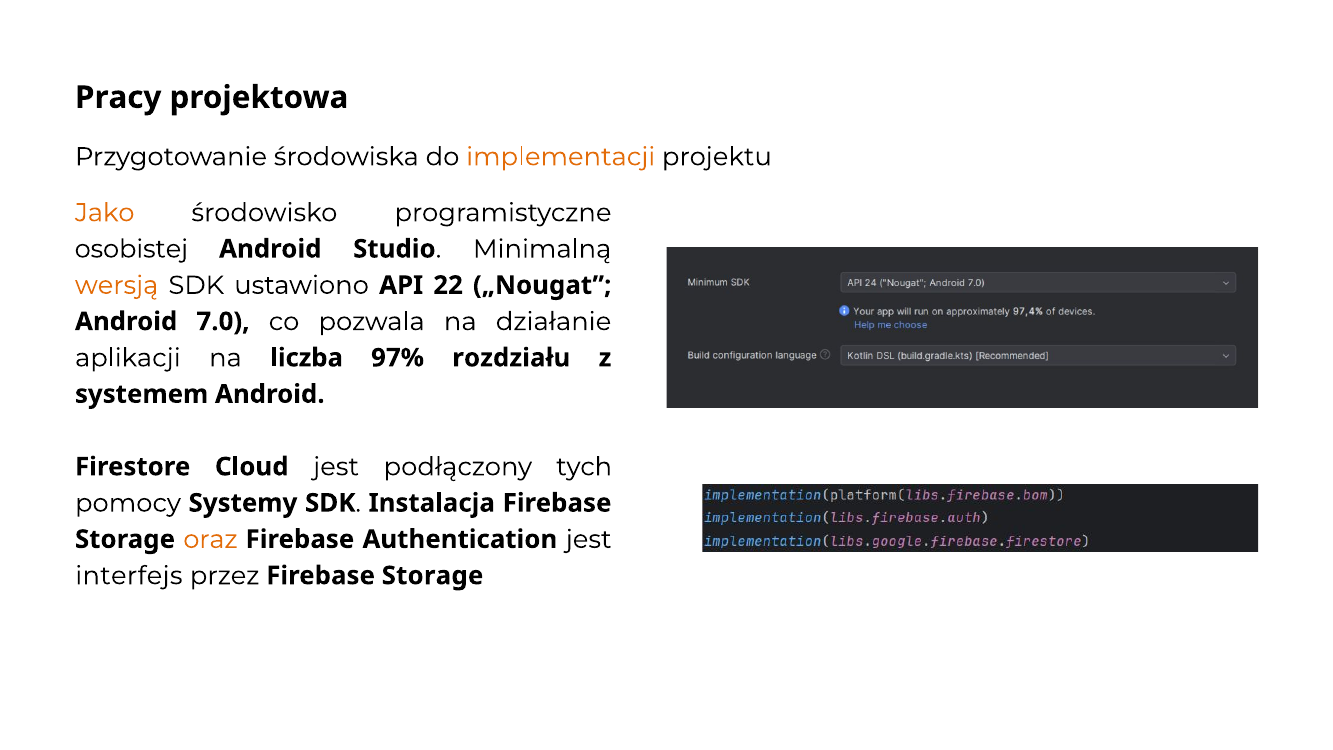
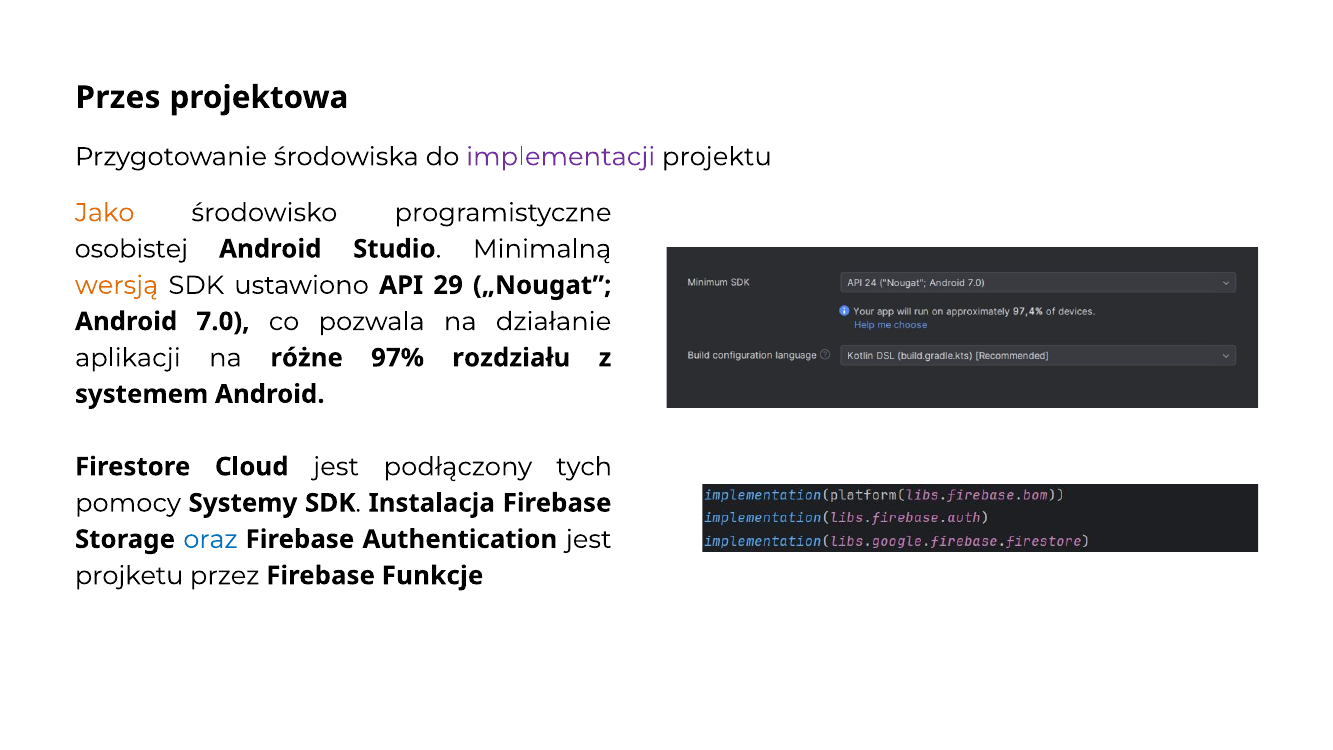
Pracy: Pracy -> Przes (118, 97)
implementacji colour: orange -> purple (561, 157)
22: 22 -> 29 (448, 285)
liczba: liczba -> różne (307, 358)
oraz colour: orange -> blue (210, 539)
interfejs: interfejs -> projketu (129, 576)
przez Firebase Storage: Storage -> Funkcje (432, 576)
